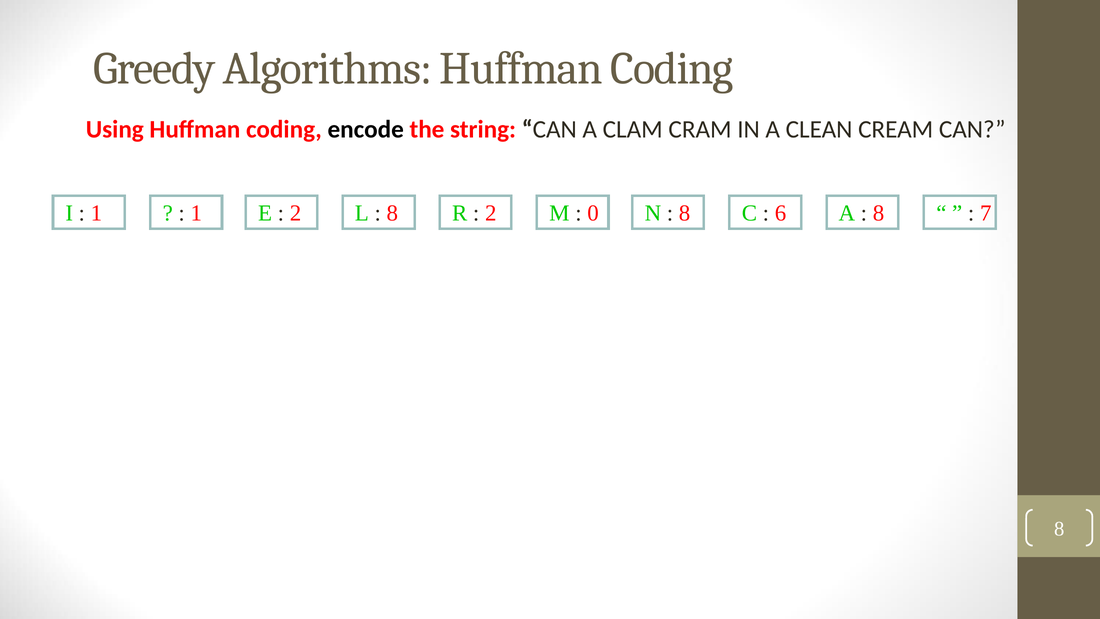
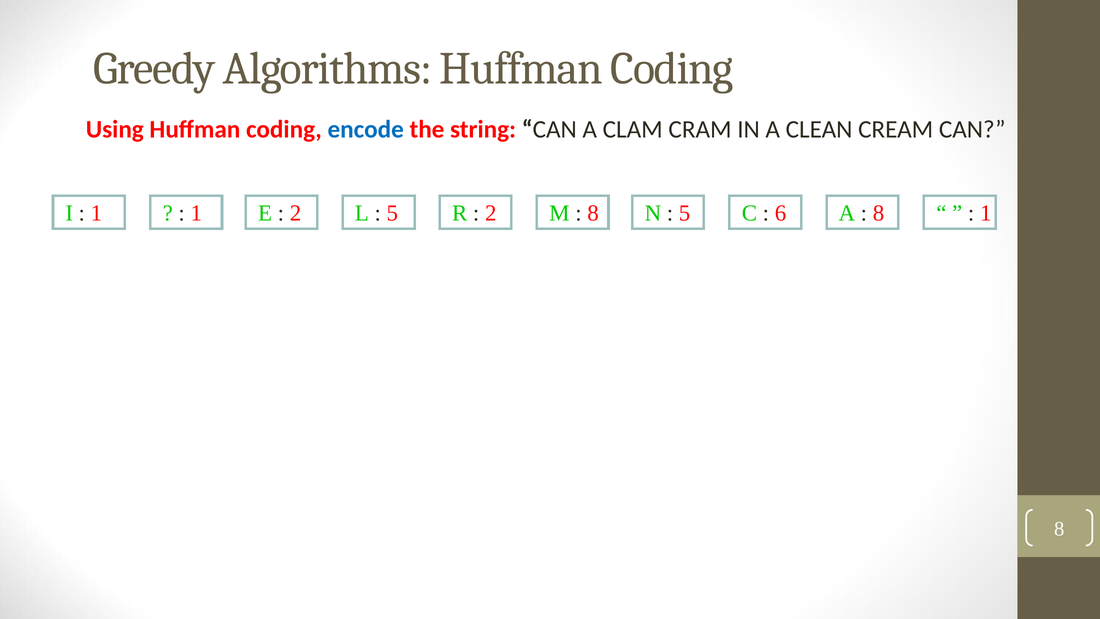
encode colour: black -> blue (366, 130)
8: 8 -> 5 (392, 213)
0: 0 -> 8 (593, 213)
8: 8 -> 5 (685, 213)
7: 7 -> 1 (986, 213)
